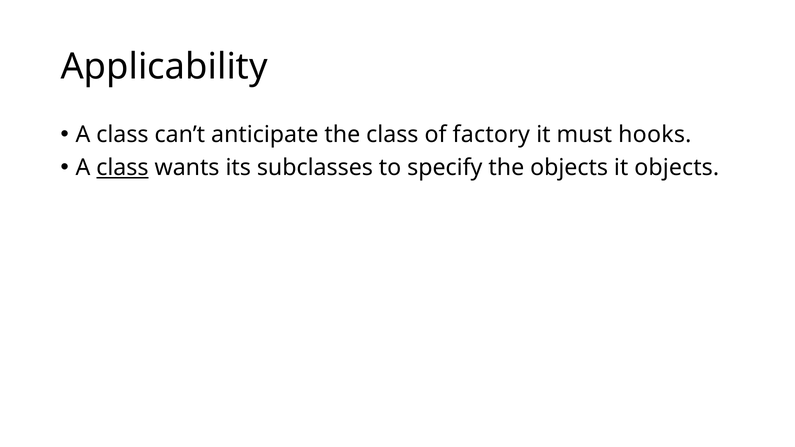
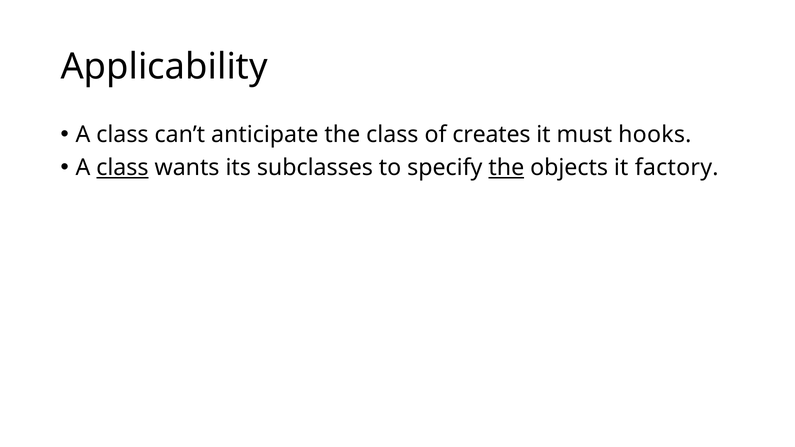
factory: factory -> creates (491, 134)
the underline: none -> present (506, 168)
it objects: objects -> factory (677, 168)
